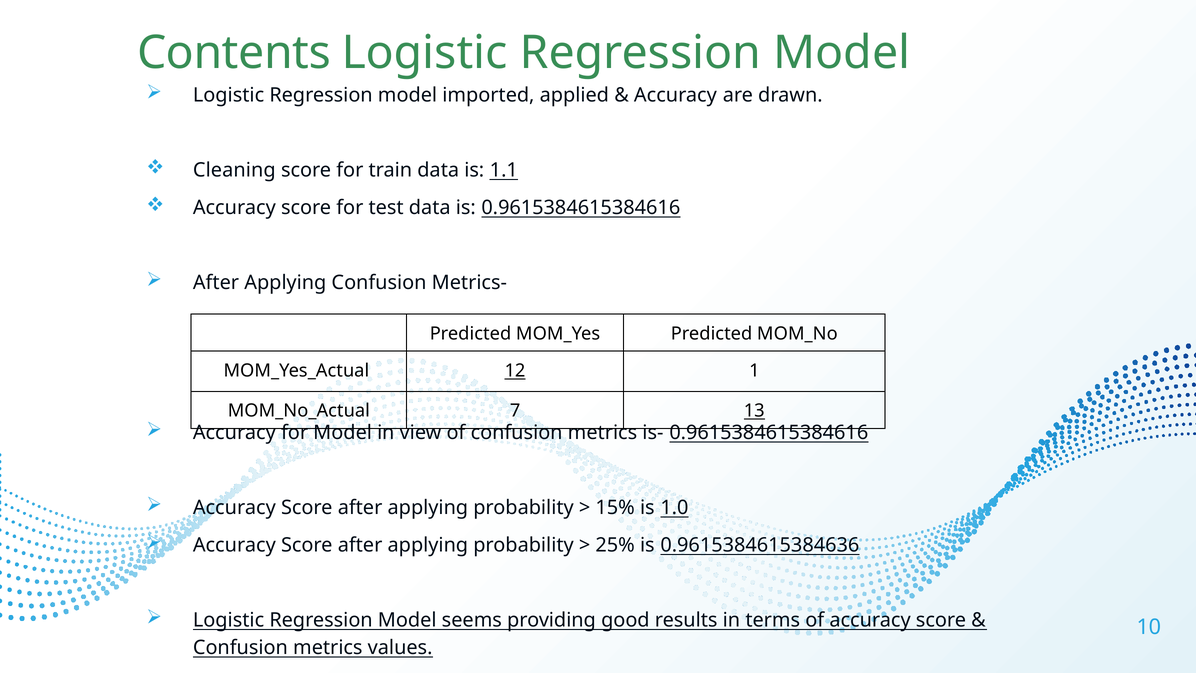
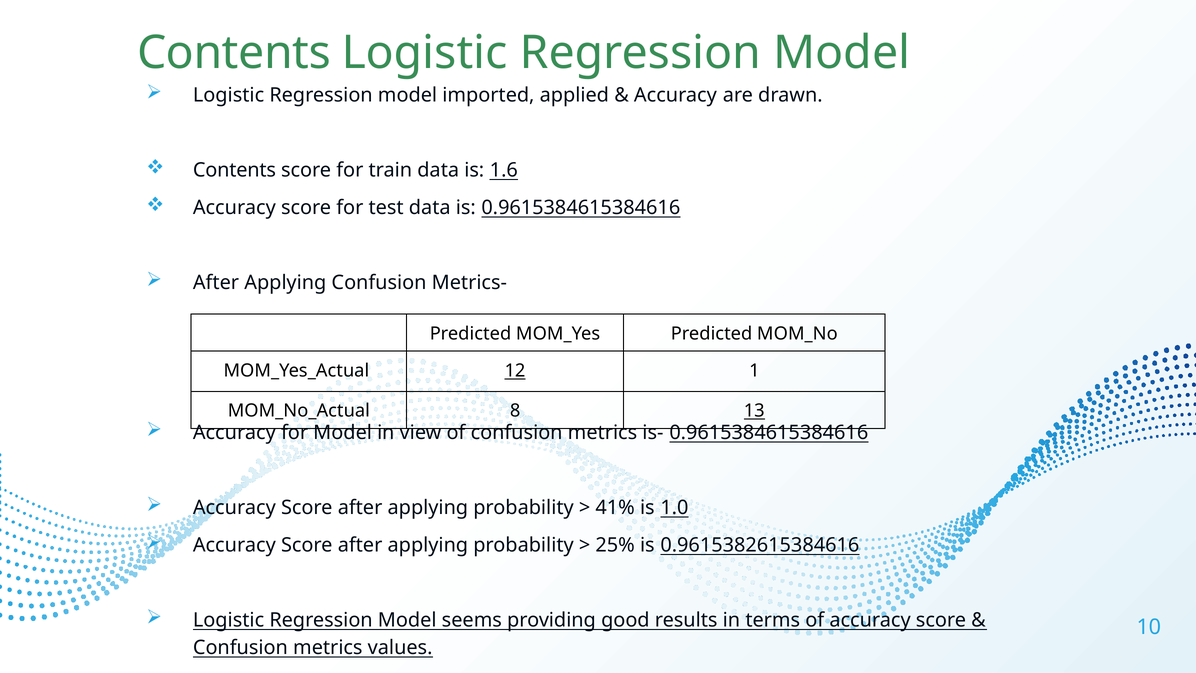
Cleaning: Cleaning -> Contents (234, 170)
1.1: 1.1 -> 1.6 (504, 170)
7: 7 -> 8 (515, 411)
15%: 15% -> 41% (615, 508)
0.9615384615384636: 0.9615384615384636 -> 0.9615382615384616 (760, 545)
